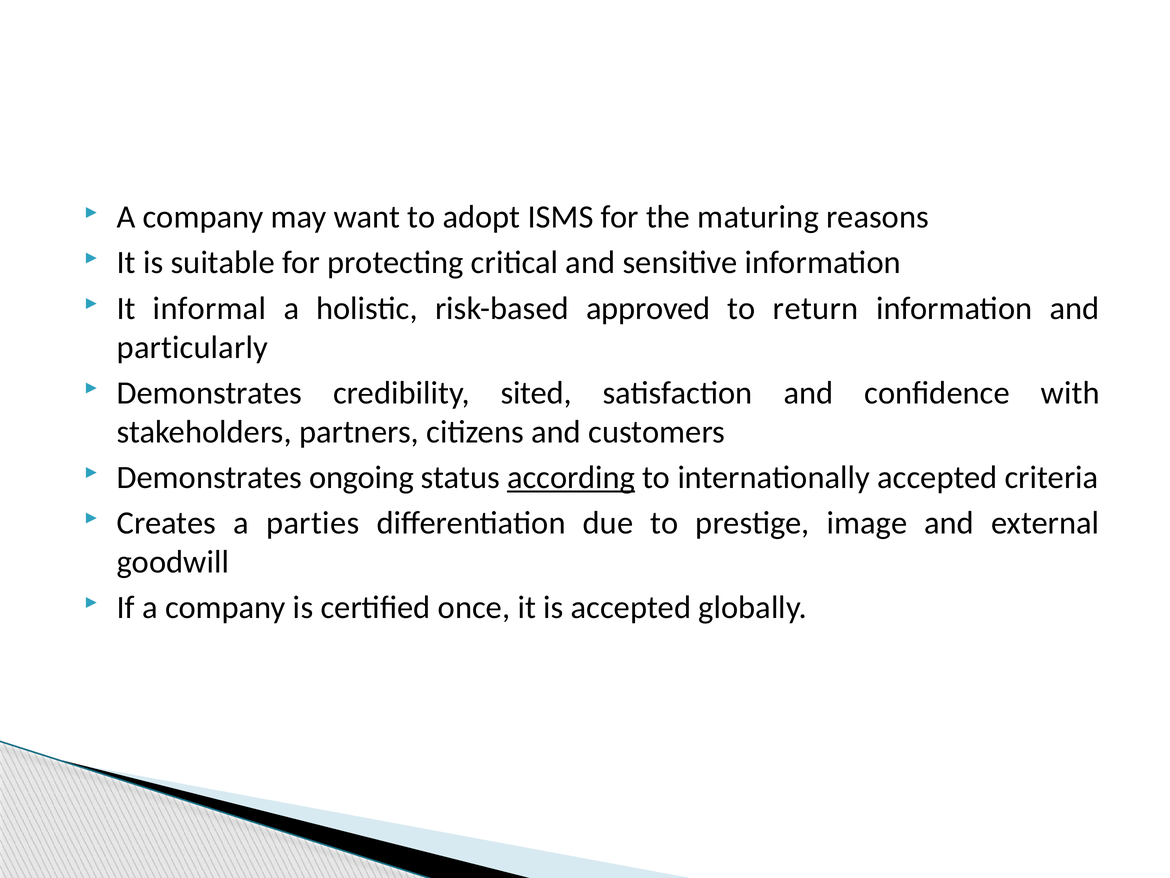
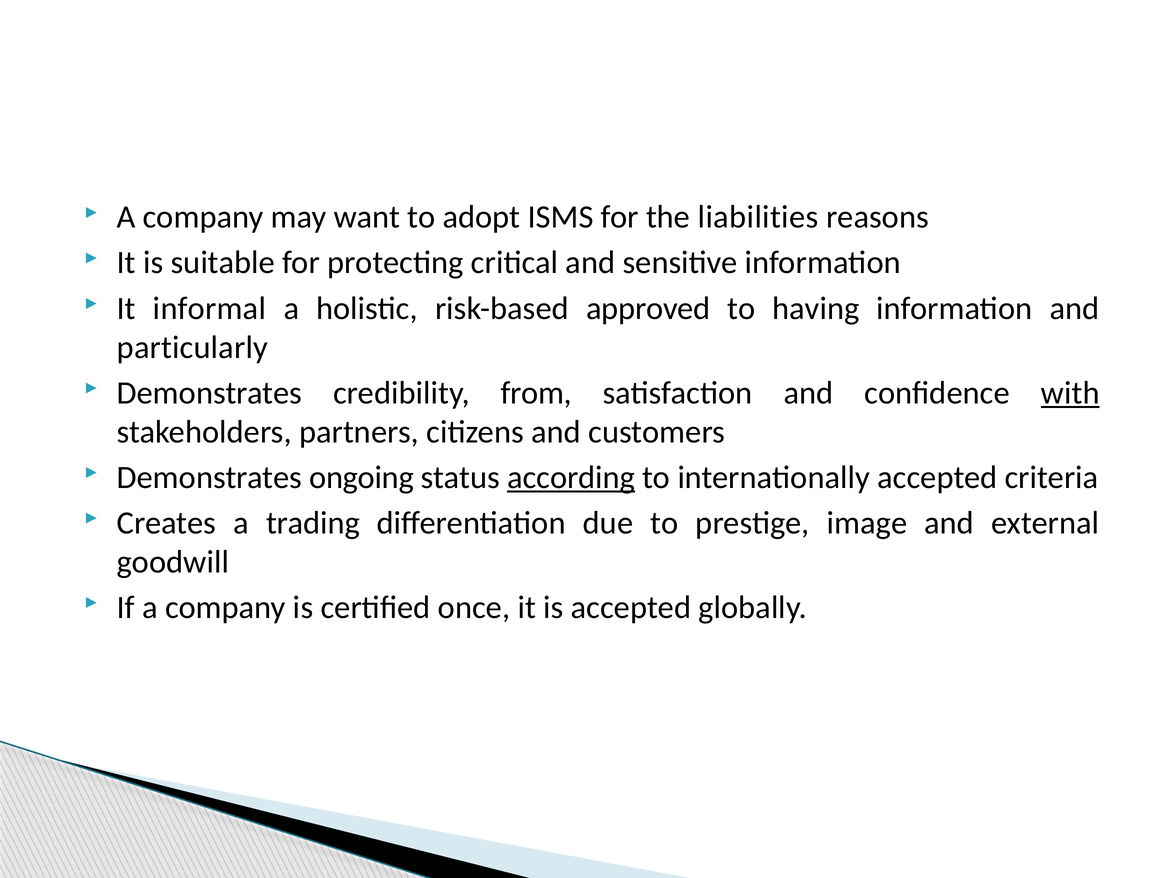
maturing: maturing -> liabilities (758, 217)
return: return -> having (816, 308)
sited: sited -> from (536, 393)
with underline: none -> present (1070, 393)
parties: parties -> trading (313, 523)
